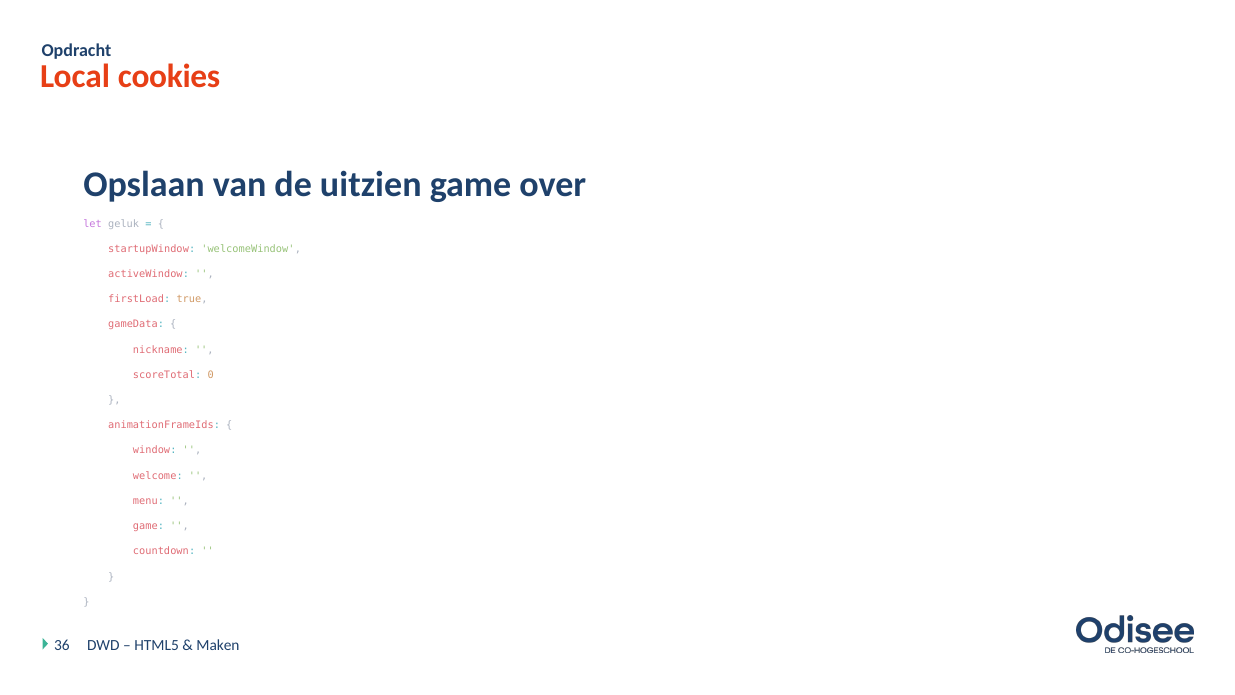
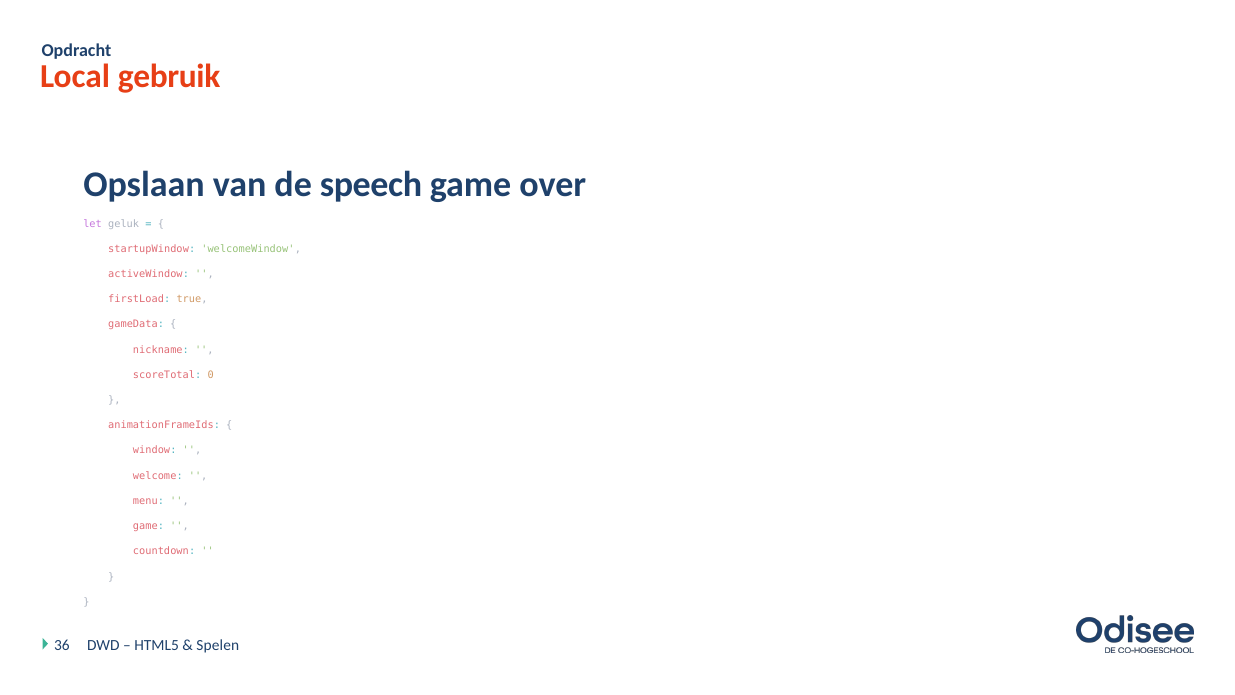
cookies: cookies -> gebruik (169, 77)
uitzien: uitzien -> speech (371, 185)
Maken: Maken -> Spelen (218, 645)
